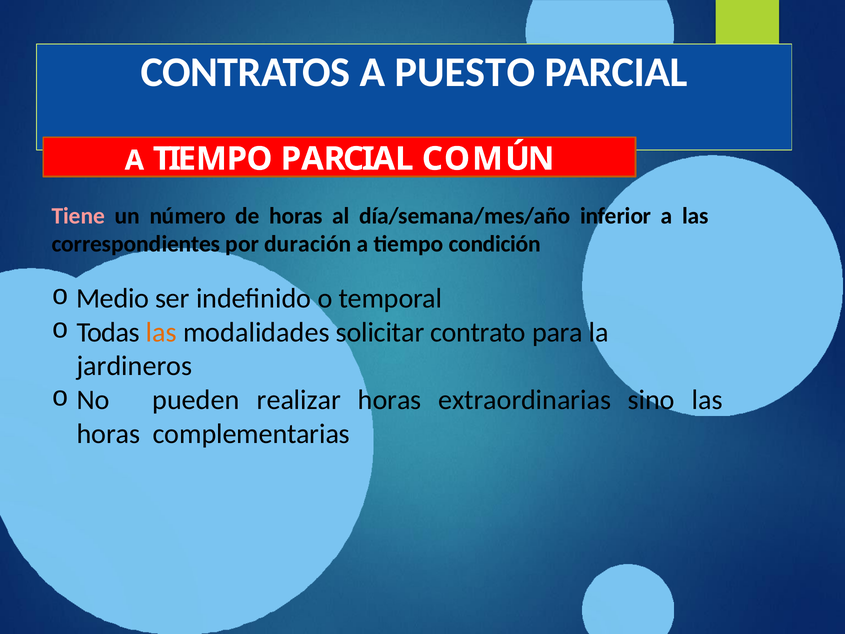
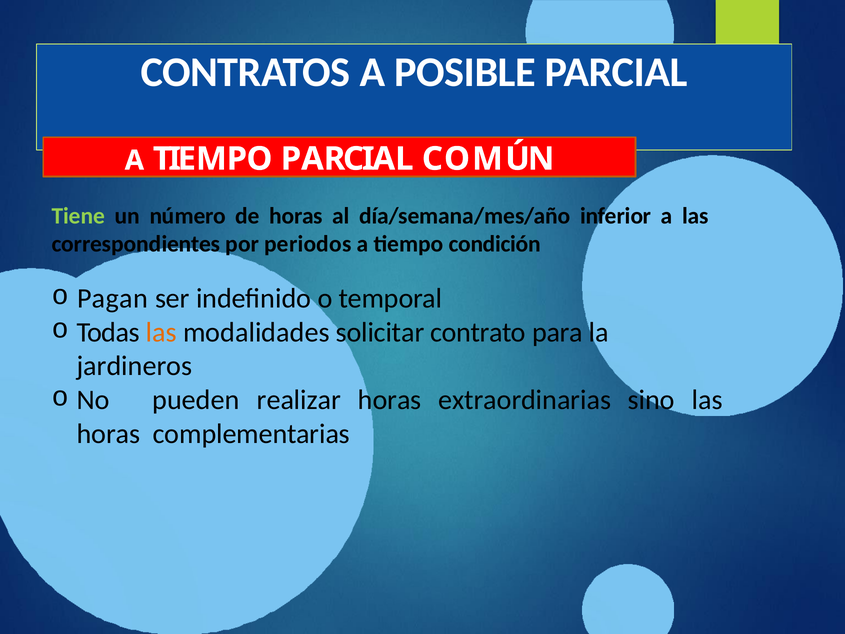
PUESTO: PUESTO -> POSIBLE (465, 72)
Tiene colour: pink -> light green (78, 216)
duración: duración -> periodos (308, 244)
Medio: Medio -> Pagan (112, 298)
